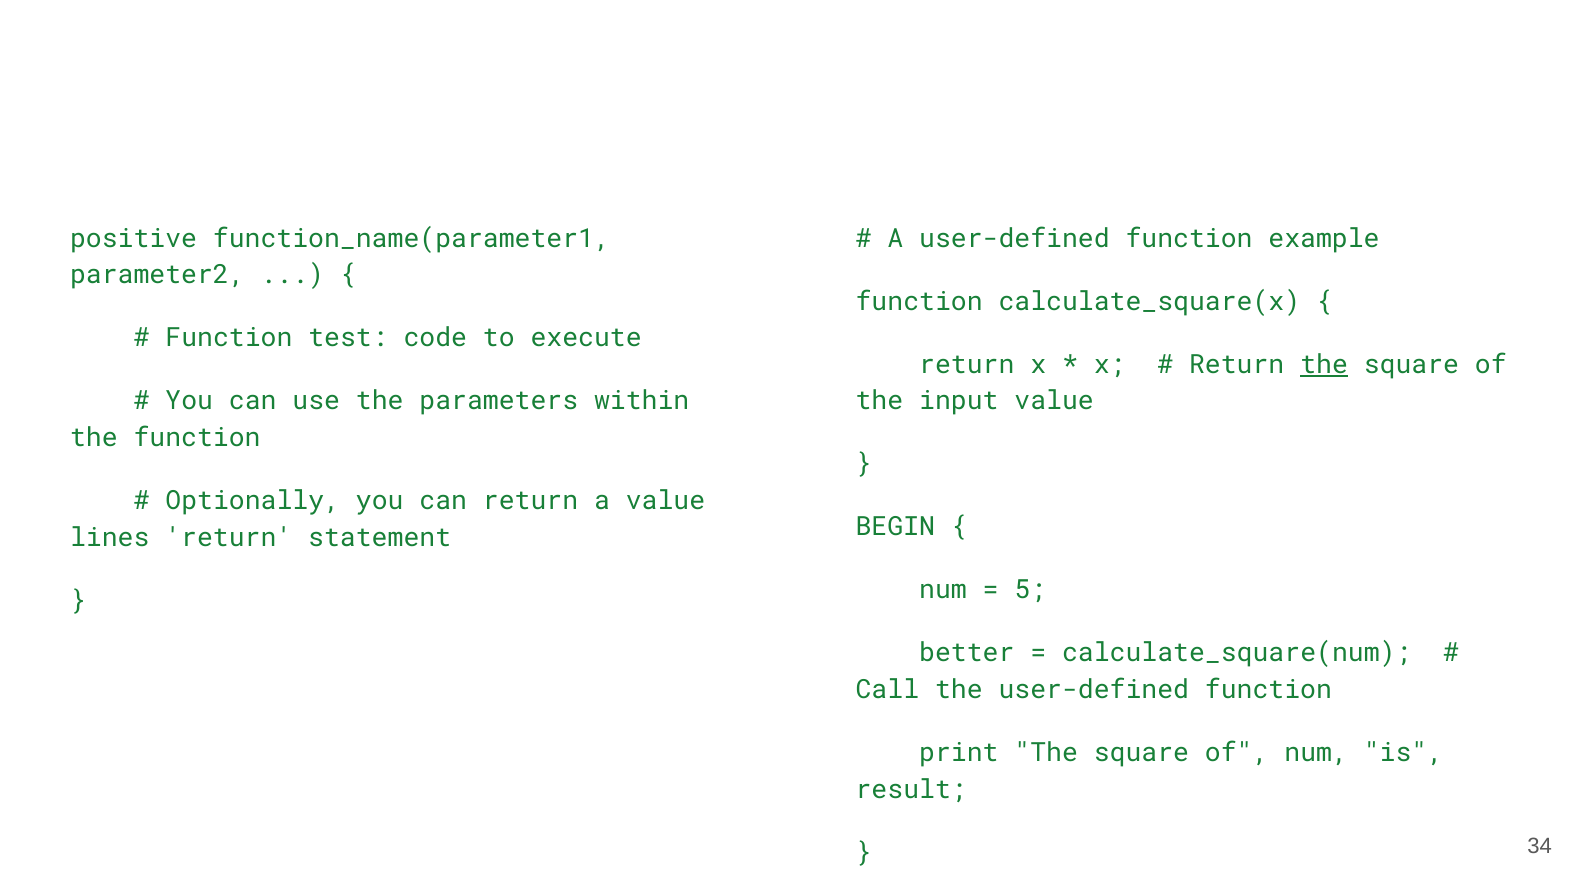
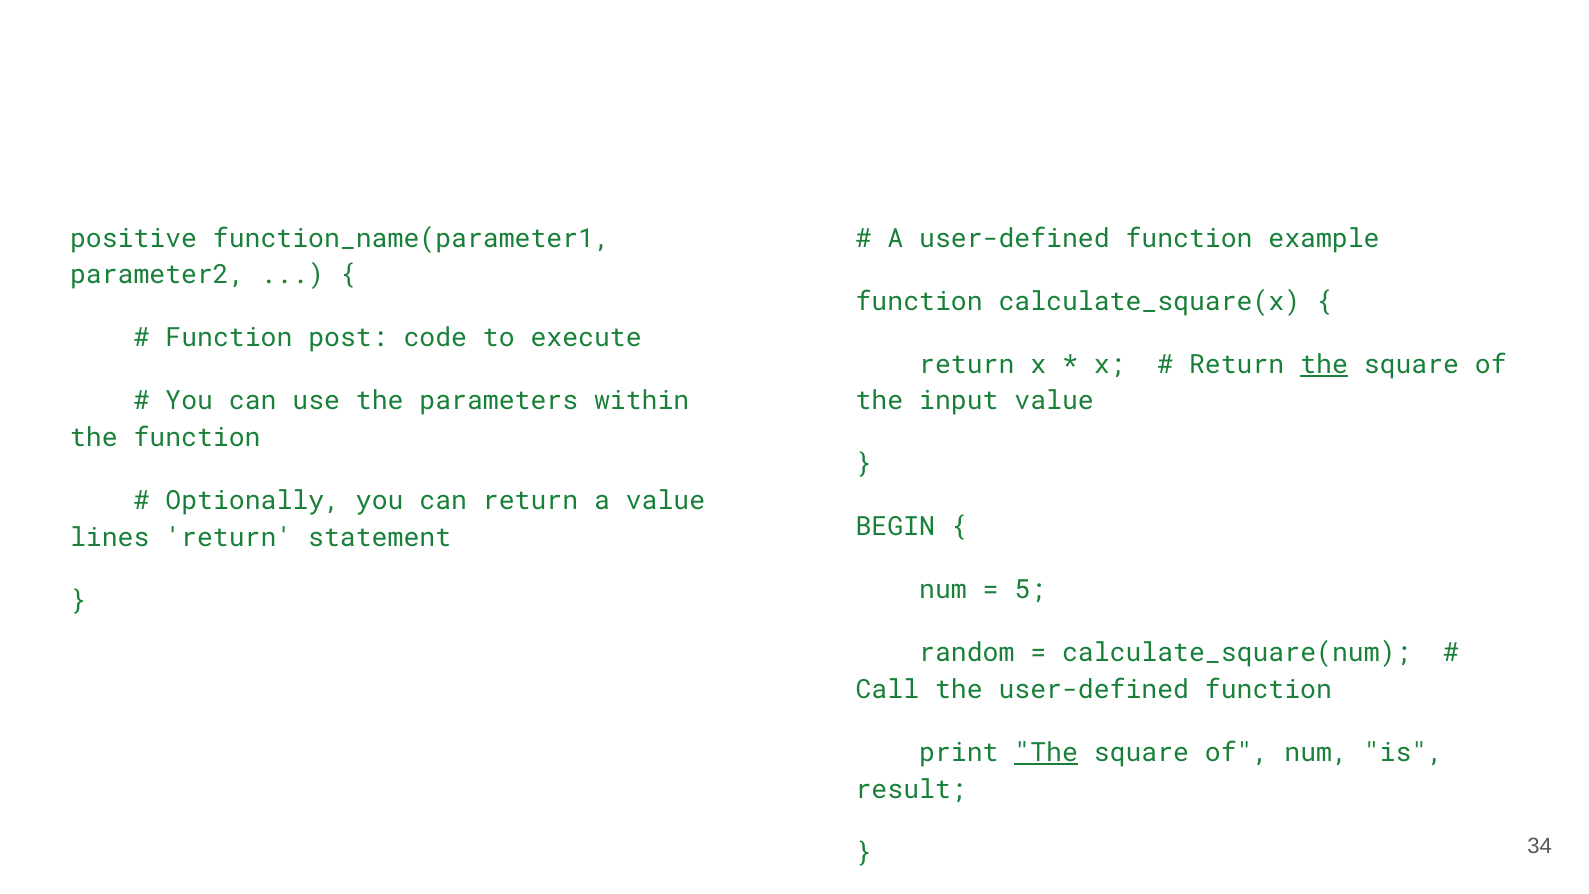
test: test -> post (348, 338)
better: better -> random (967, 653)
The underline: none -> present (1046, 753)
